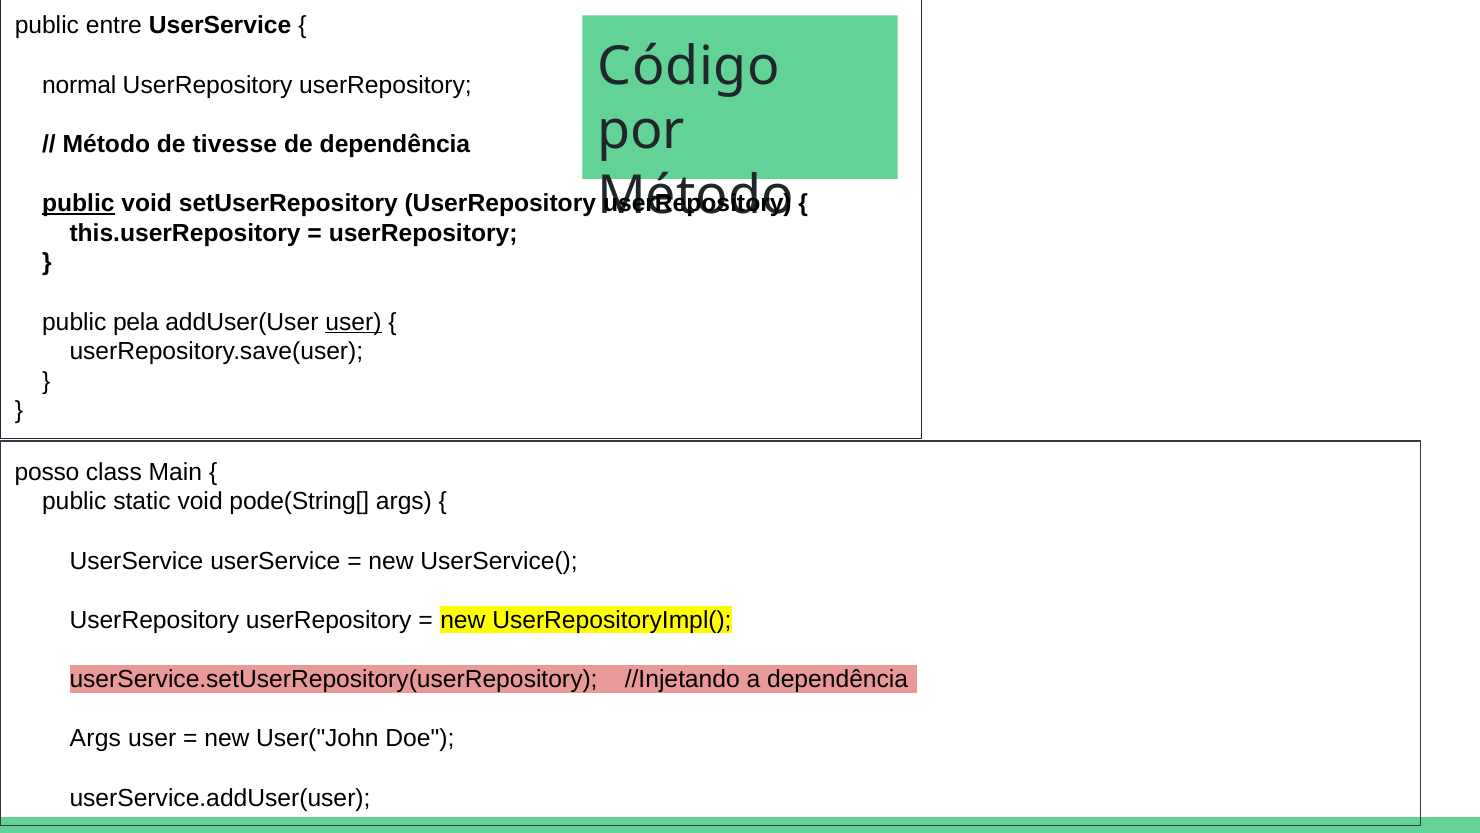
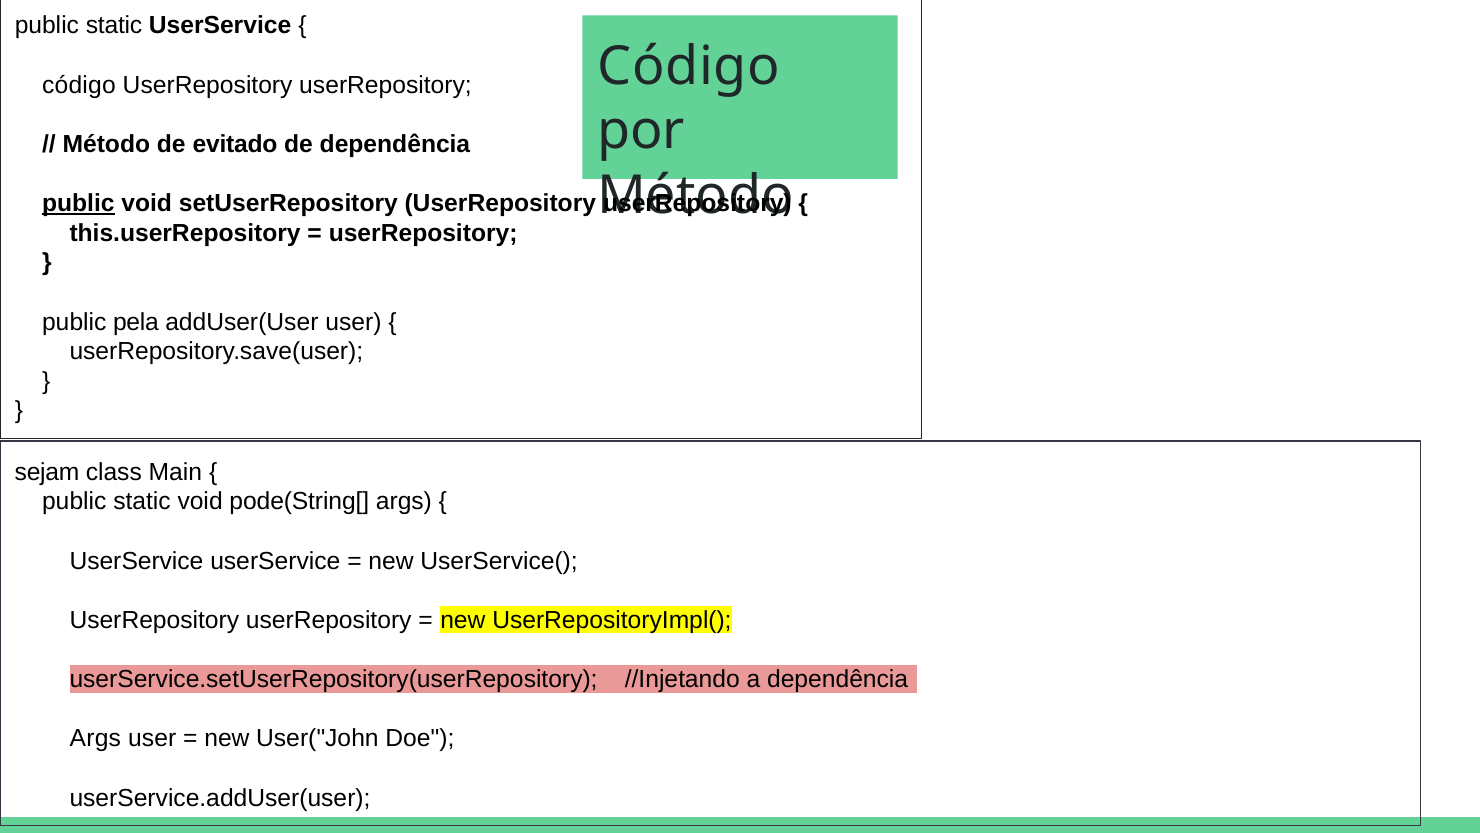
entre: entre -> static (114, 26)
normal: normal -> código (79, 85)
tivesse: tivesse -> evitado (235, 144)
user underline: present -> none (353, 322)
posso: posso -> sejam (47, 472)
